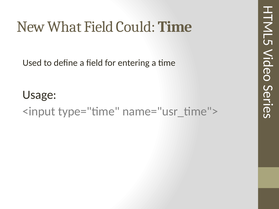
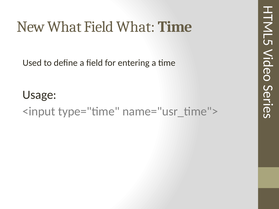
Field Could: Could -> What (136, 27)
